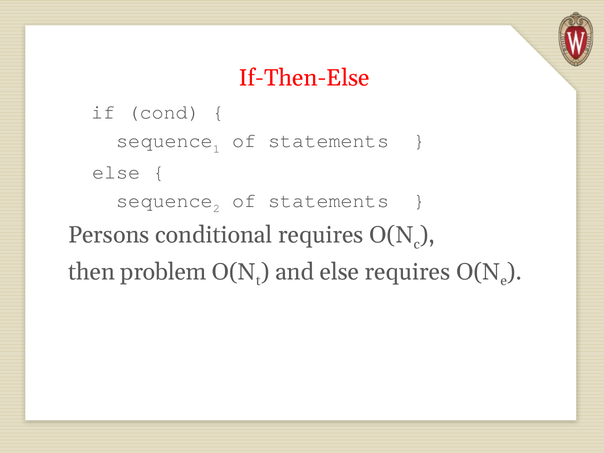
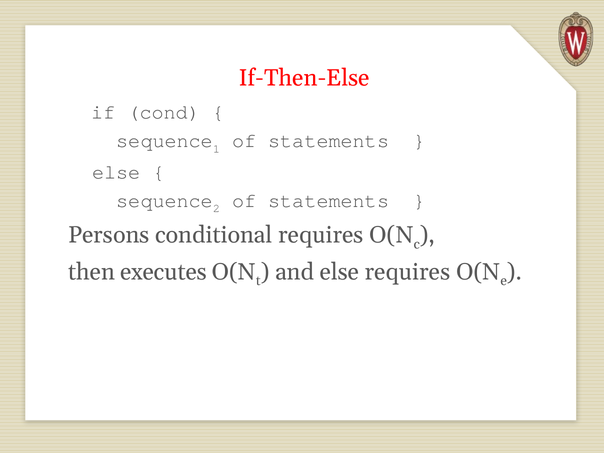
problem: problem -> executes (163, 272)
